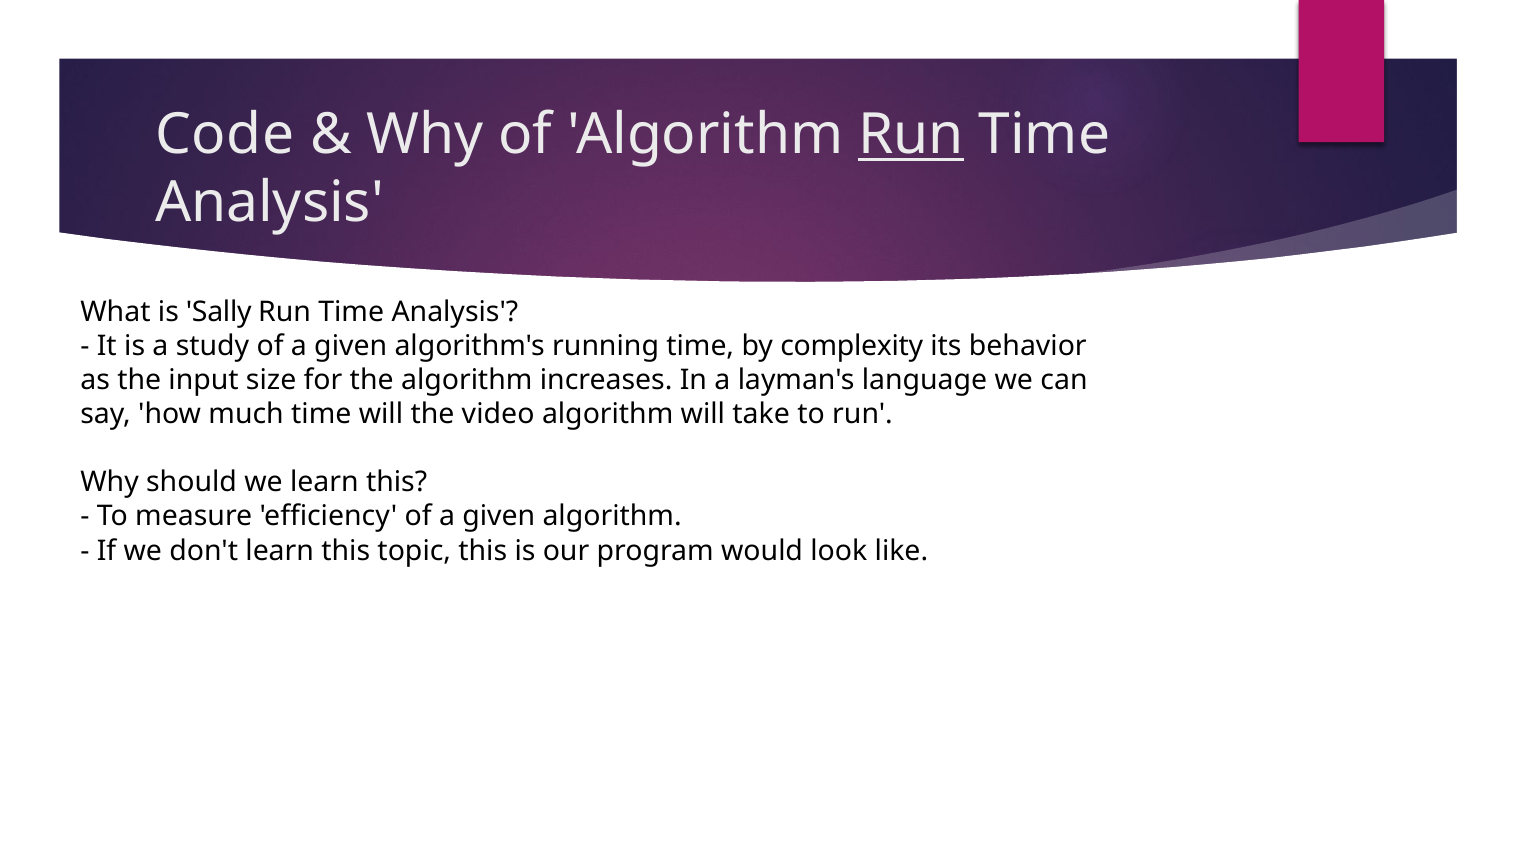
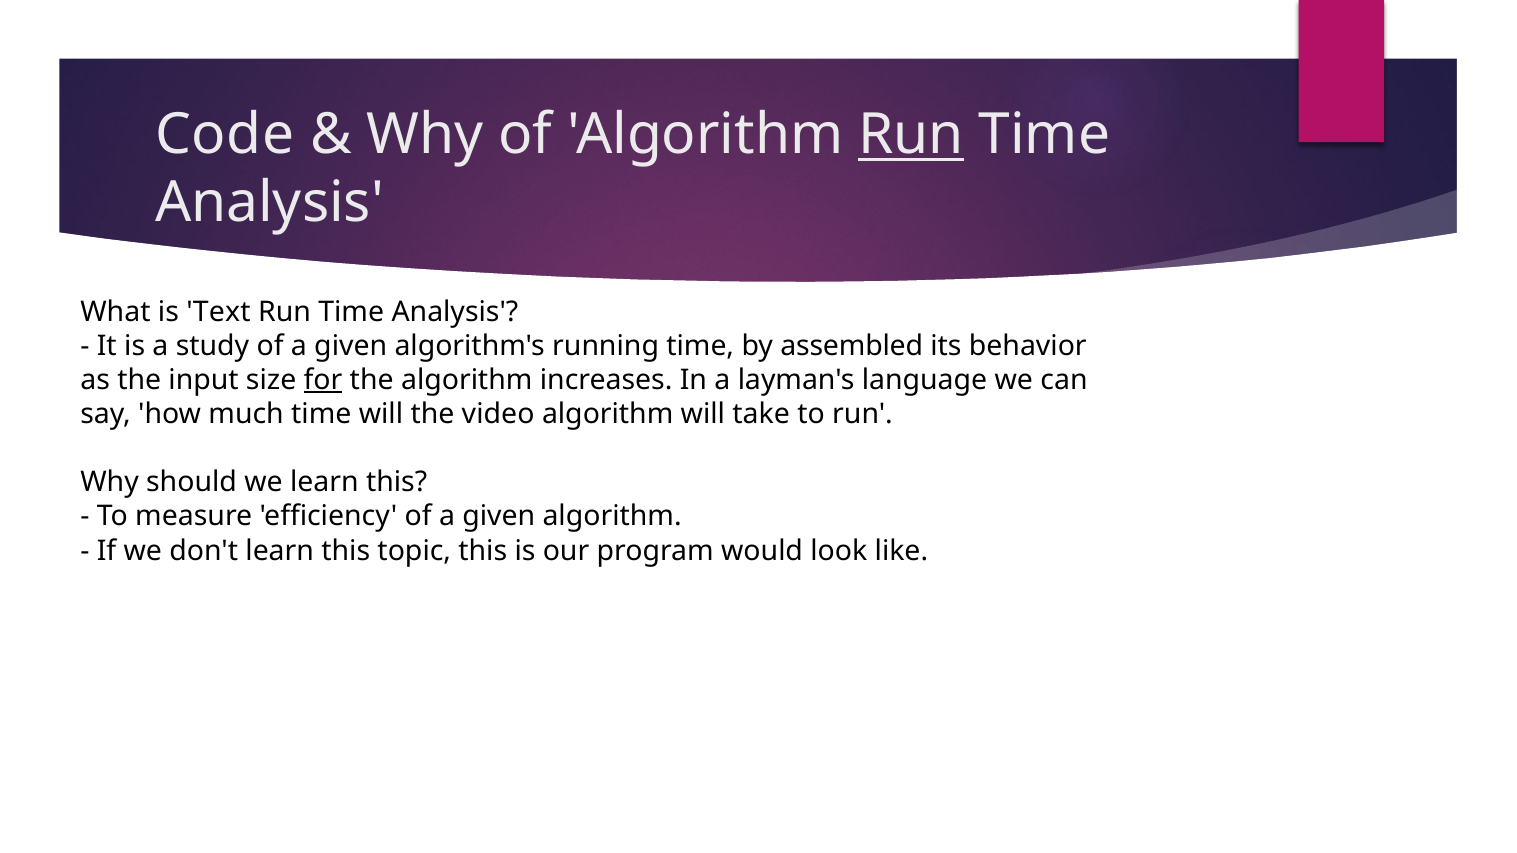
Sally: Sally -> Text (218, 312)
complexity: complexity -> assembled (852, 346)
for underline: none -> present (323, 380)
